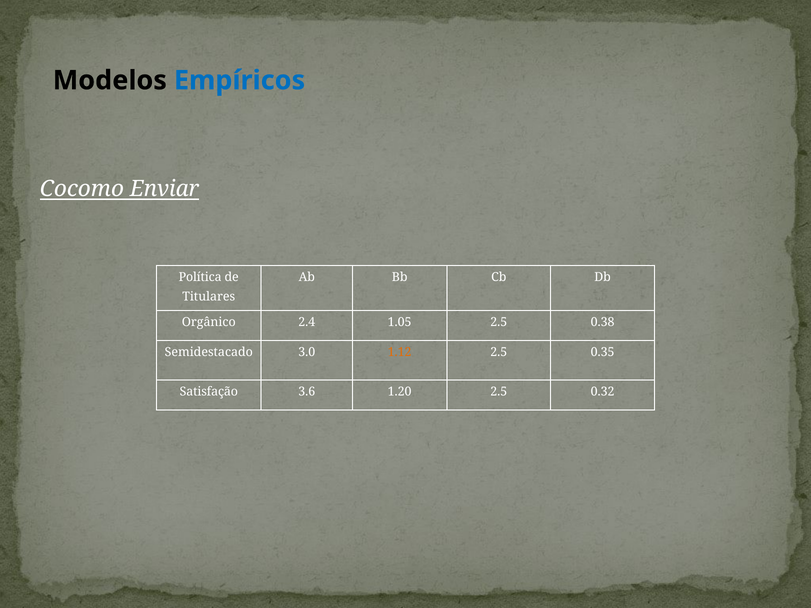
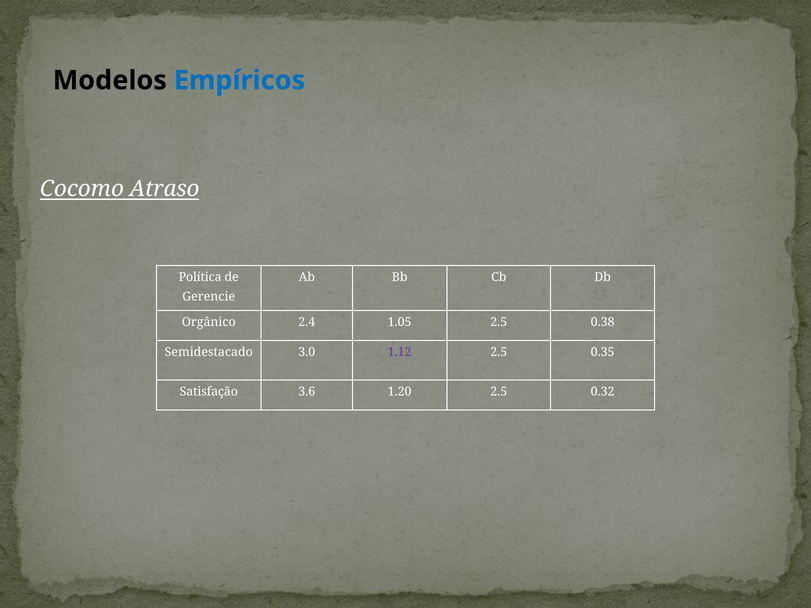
Enviar: Enviar -> Atraso (164, 189)
Titulares: Titulares -> Gerencie (209, 297)
1.12 colour: orange -> purple (400, 352)
